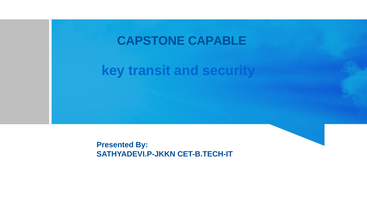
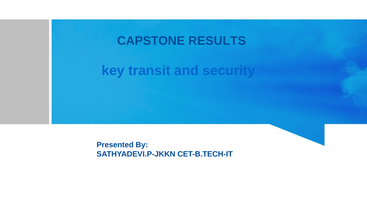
CAPABLE: CAPABLE -> RESULTS (217, 41)
